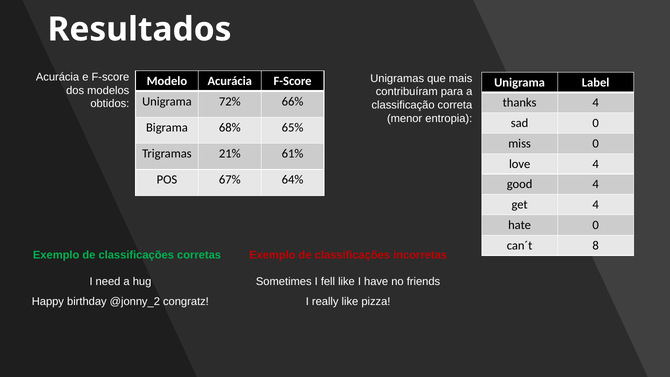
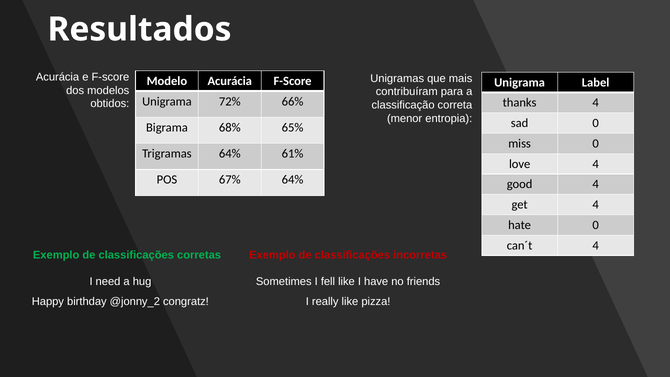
Trigramas 21%: 21% -> 64% (230, 154)
can´t 8: 8 -> 4 (596, 245)
